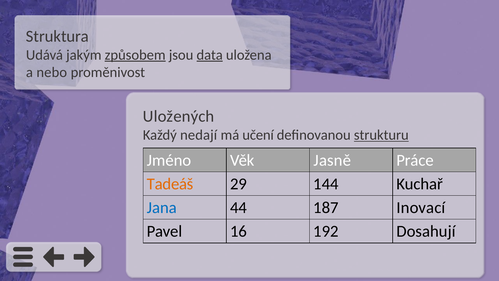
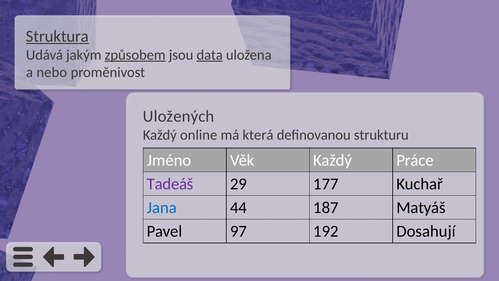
Struktura underline: none -> present (57, 36)
nedají: nedají -> online (199, 135)
učení: učení -> která (258, 135)
strukturu underline: present -> none (381, 135)
Věk Jasně: Jasně -> Každý (332, 160)
Tadeáš colour: orange -> purple (170, 184)
144: 144 -> 177 (326, 184)
Inovací: Inovací -> Matyáš (421, 208)
16: 16 -> 97 (239, 231)
